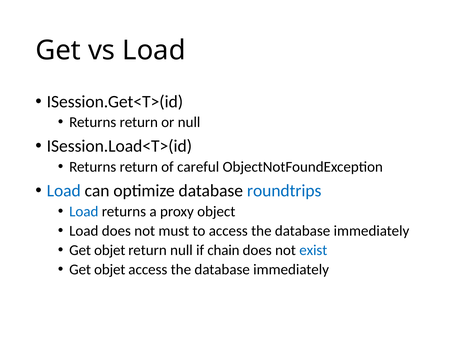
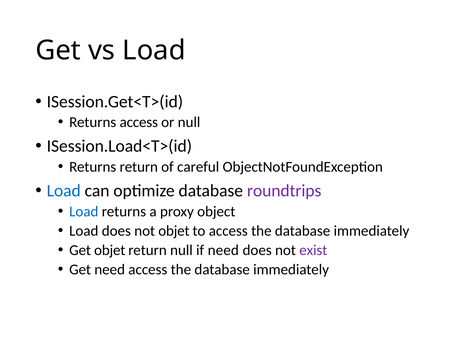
return: return -> access (139, 122)
roundtrips colour: blue -> purple (284, 190)
not must: must -> objet (174, 230)
if chain: chain -> need (223, 250)
exist colour: blue -> purple (313, 250)
objet: objet -> need (110, 269)
